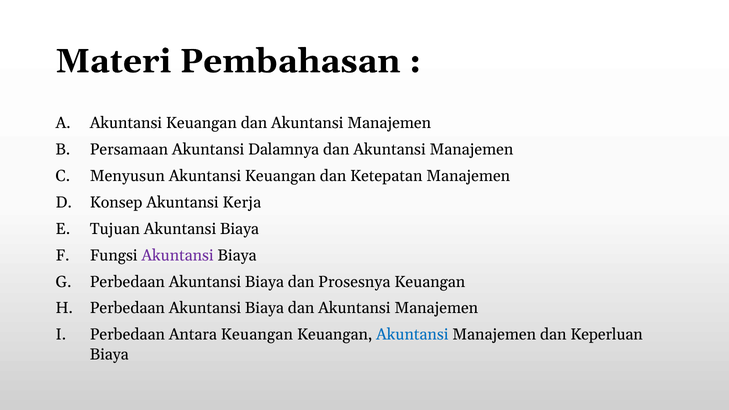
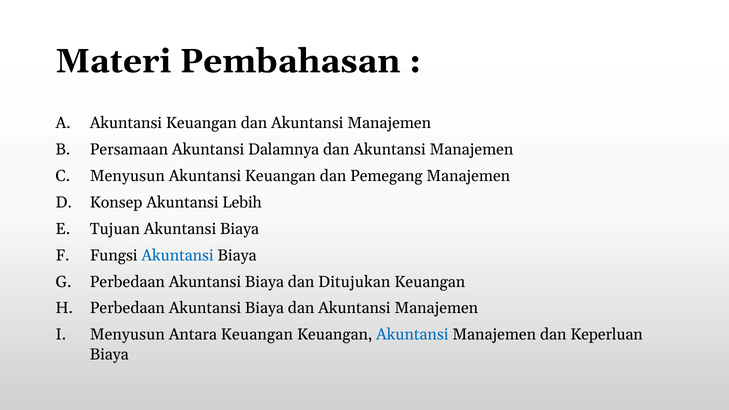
Ketepatan: Ketepatan -> Pemegang (386, 176)
Kerja: Kerja -> Lebih (242, 202)
Akuntansi colour: purple -> blue (178, 255)
Prosesnya: Prosesnya -> Ditujukan (354, 282)
Perbedaan: Perbedaan -> Menyusun (127, 335)
